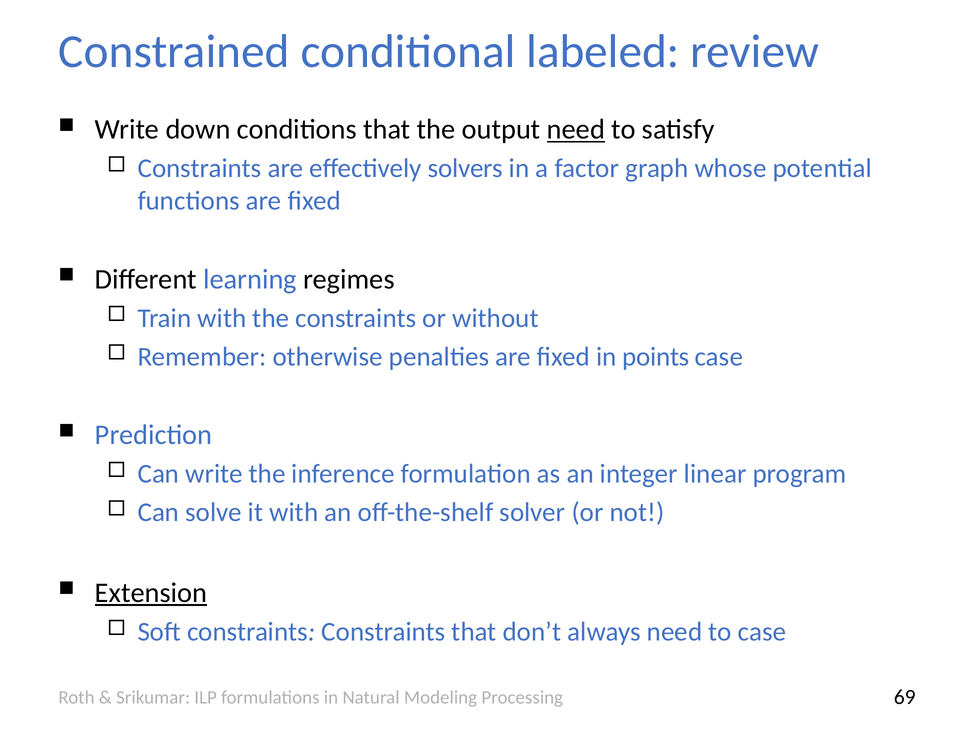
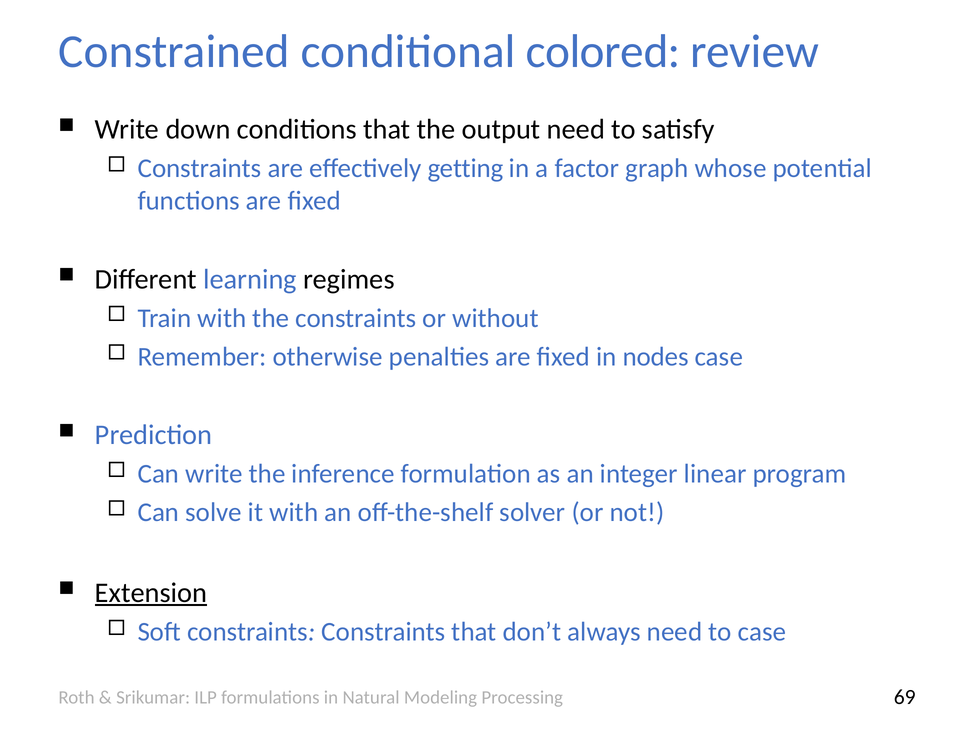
labeled: labeled -> colored (603, 52)
need underline: present -> none (576, 130)
solvers: solvers -> getting (465, 169)
points: points -> nodes (656, 357)
